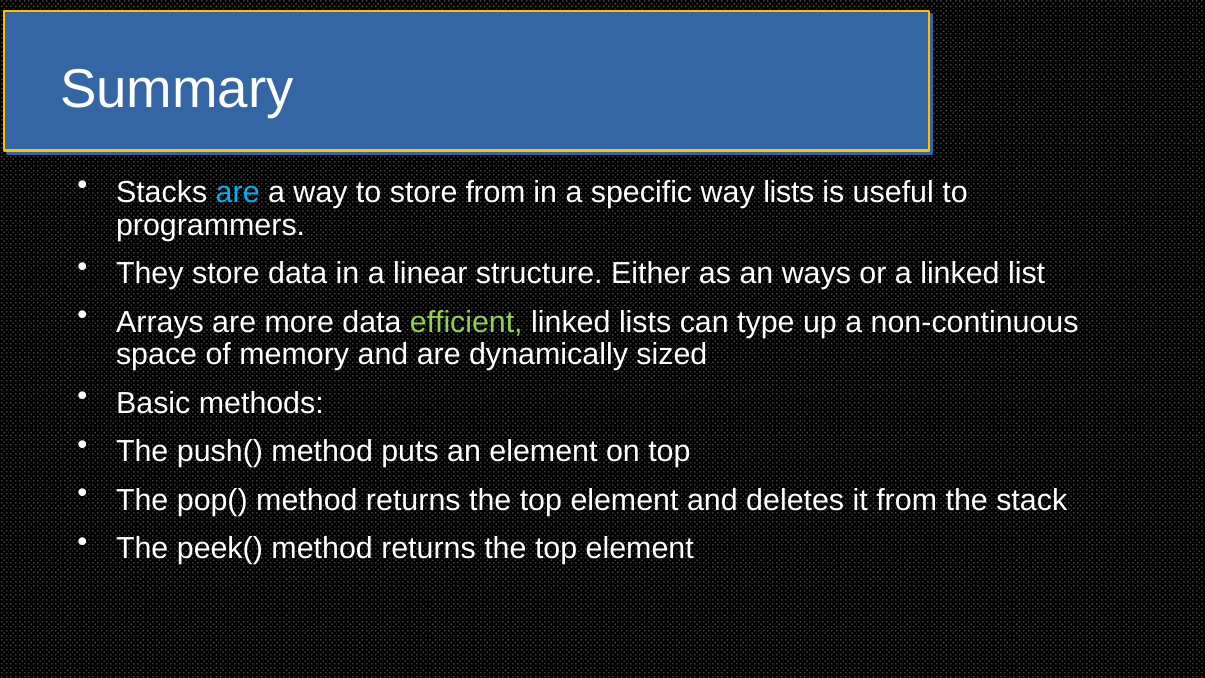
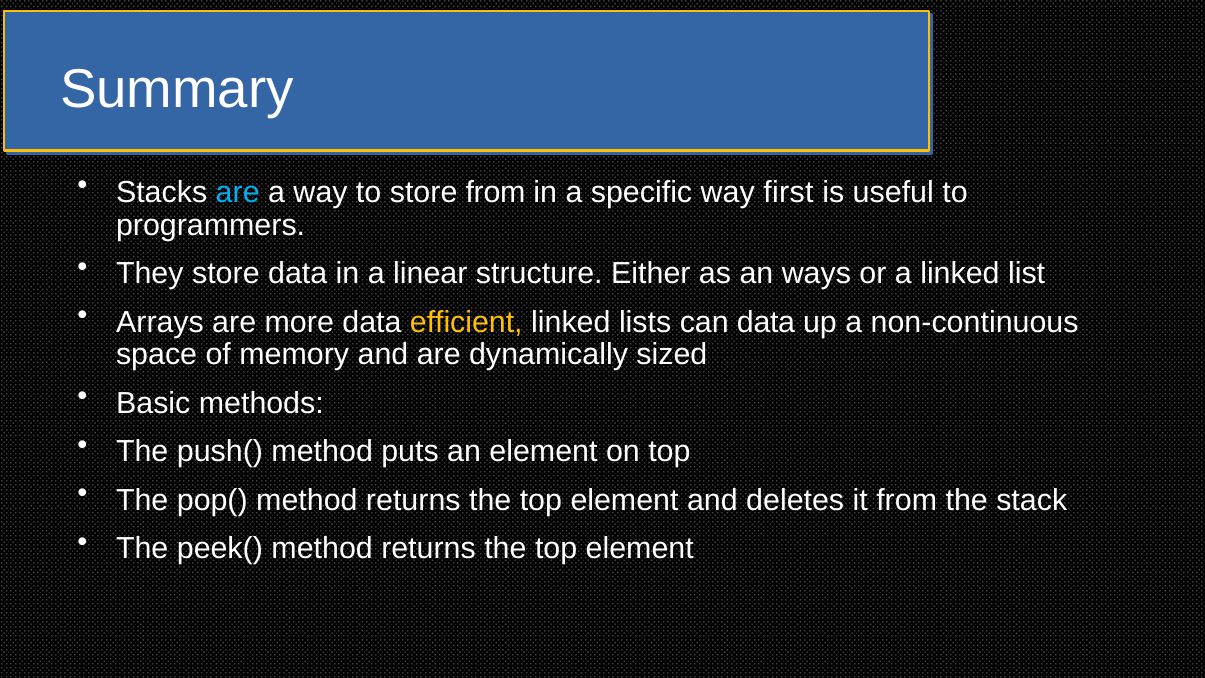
way lists: lists -> first (789, 192)
efficient colour: light green -> yellow (466, 322)
can type: type -> data (766, 322)
